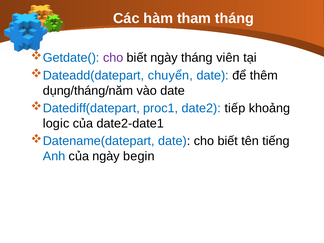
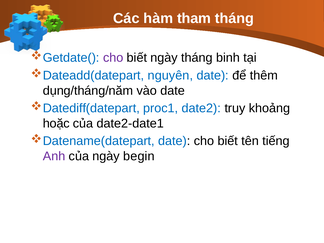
viên: viên -> binh (228, 58)
chuyển: chuyển -> nguyên (170, 75)
tiếp: tiếp -> truy (235, 108)
logic: logic -> hoặc (56, 123)
Anh colour: blue -> purple (54, 156)
